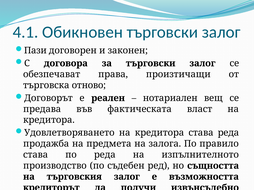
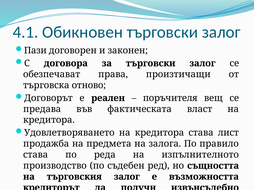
нотариален: нотариален -> поръчителя (170, 98)
става реда: реда -> лист (228, 133)
